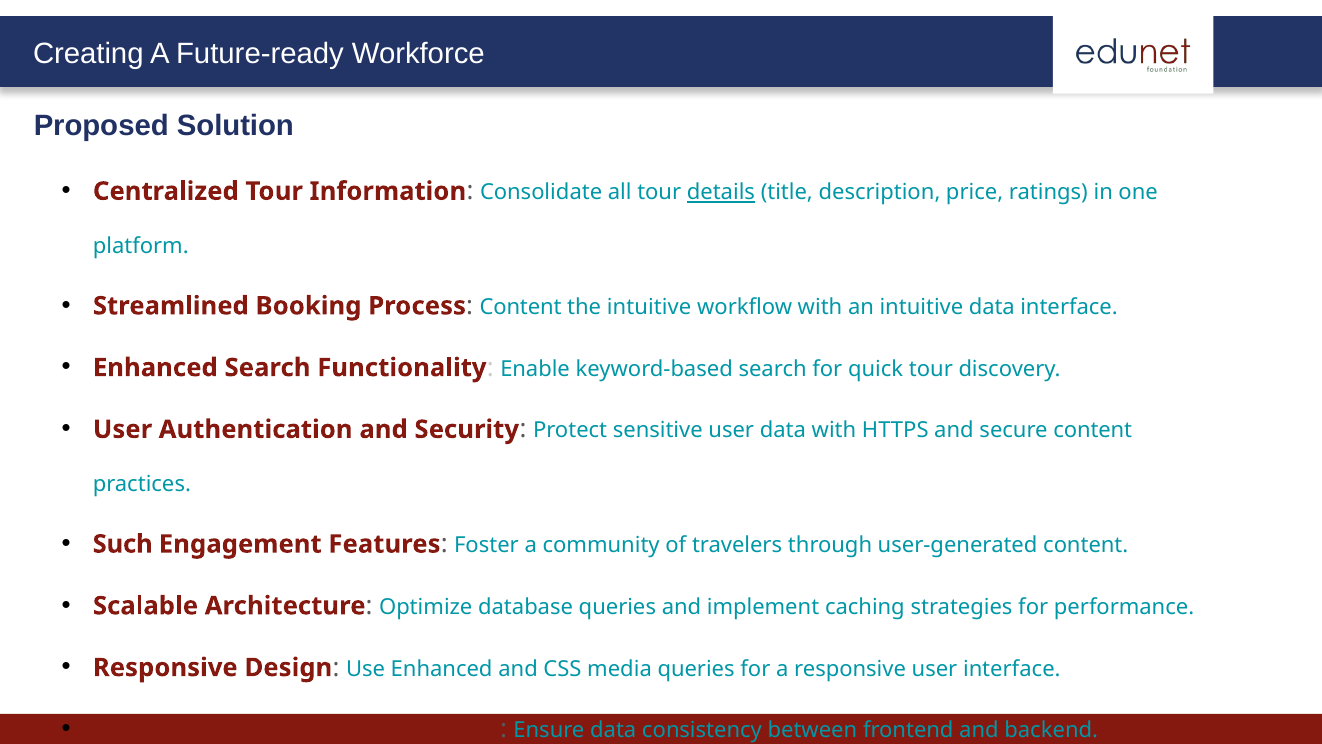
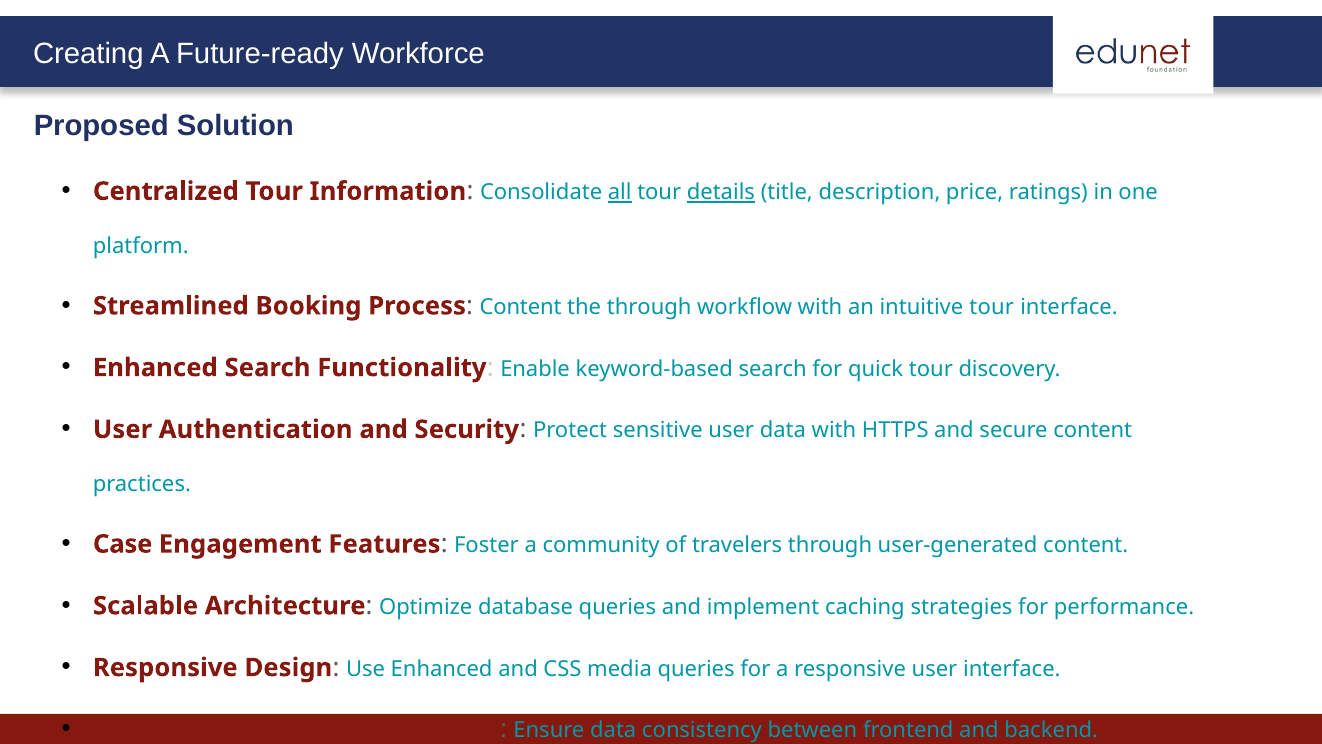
all underline: none -> present (620, 192)
the intuitive: intuitive -> through (649, 307)
intuitive data: data -> tour (992, 307)
Such: Such -> Case (123, 544)
